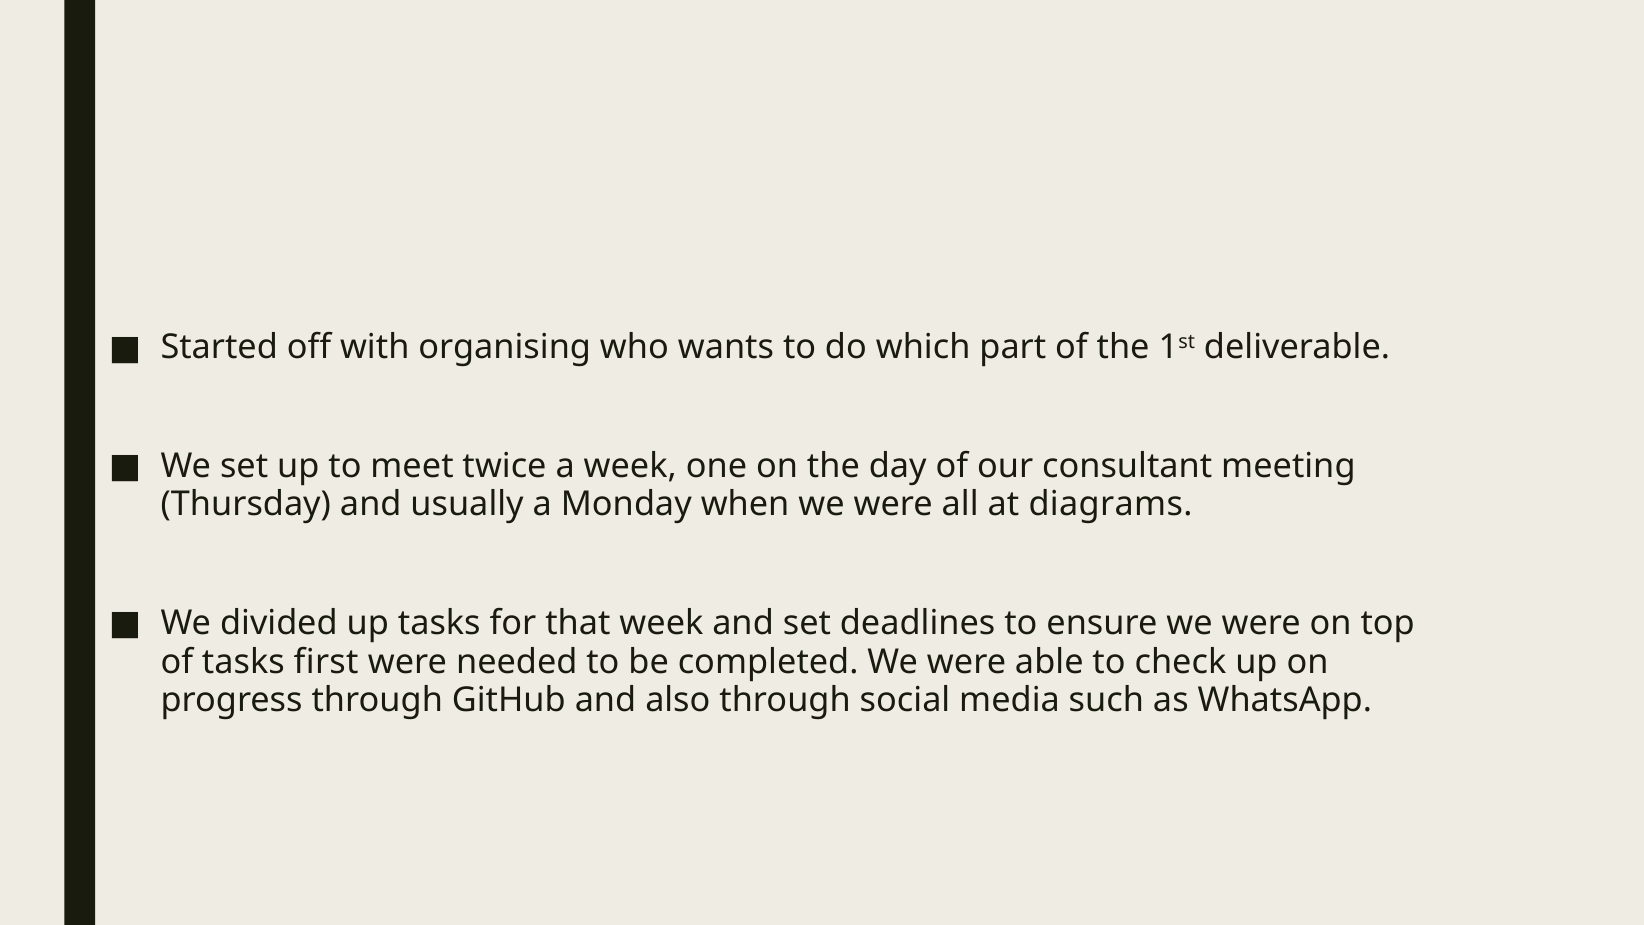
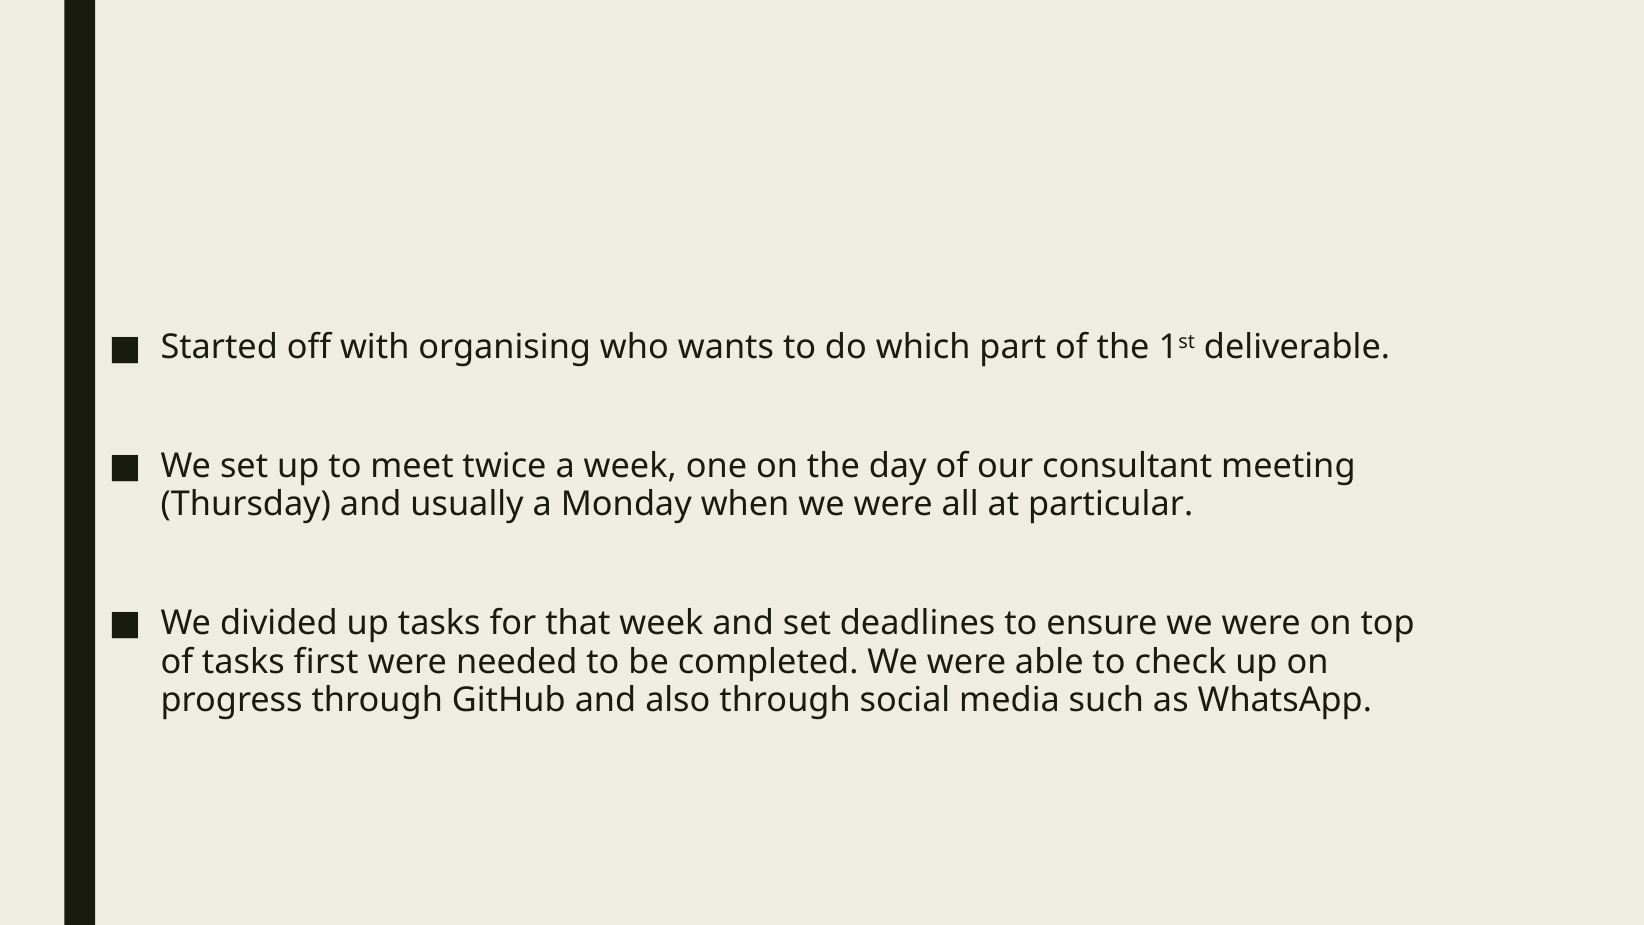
diagrams: diagrams -> particular (1111, 505)
